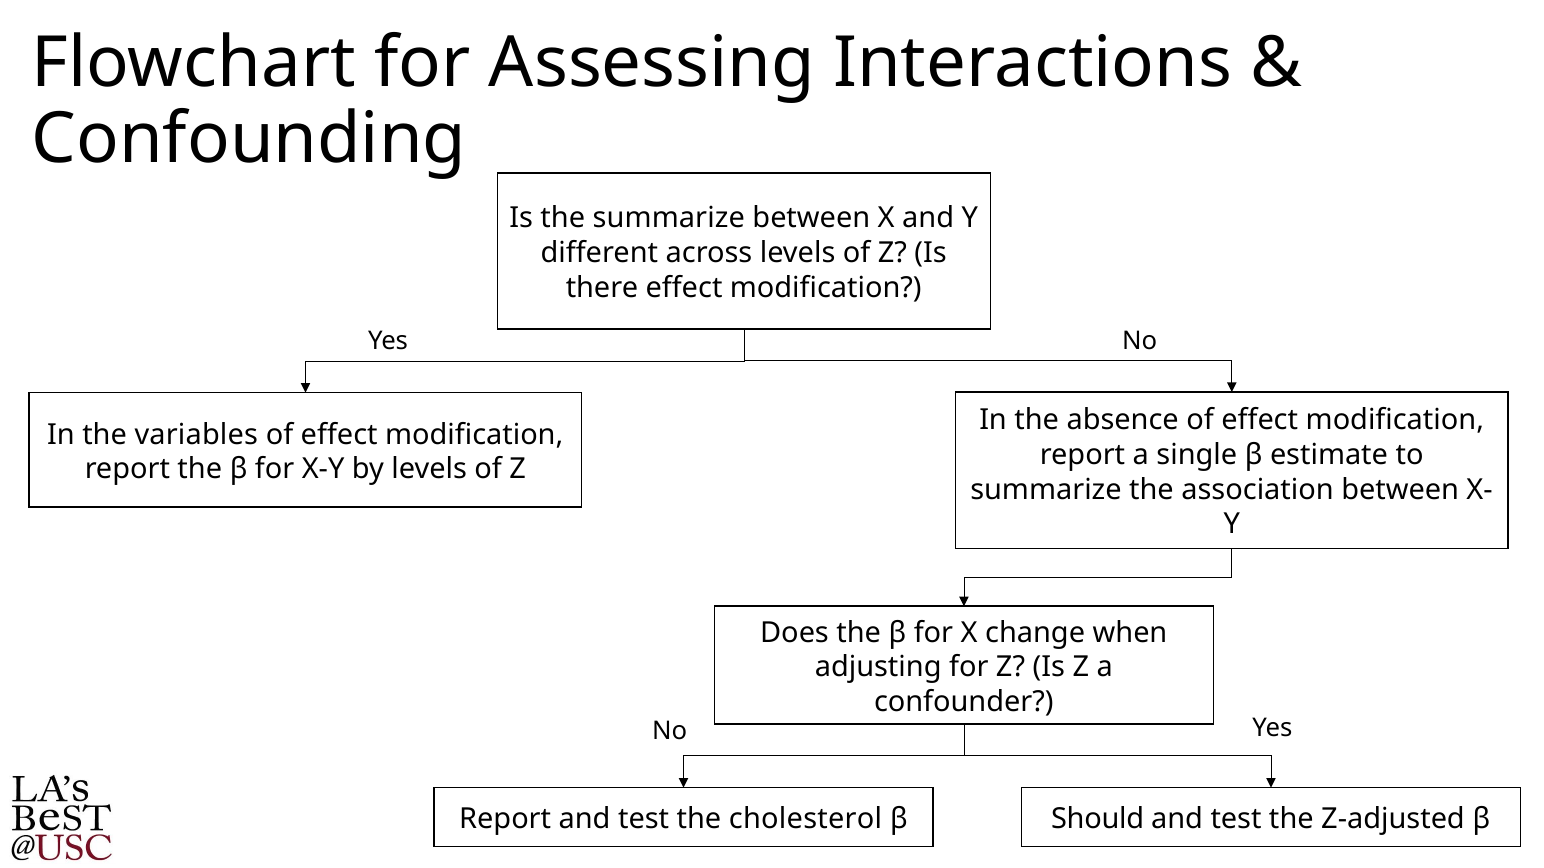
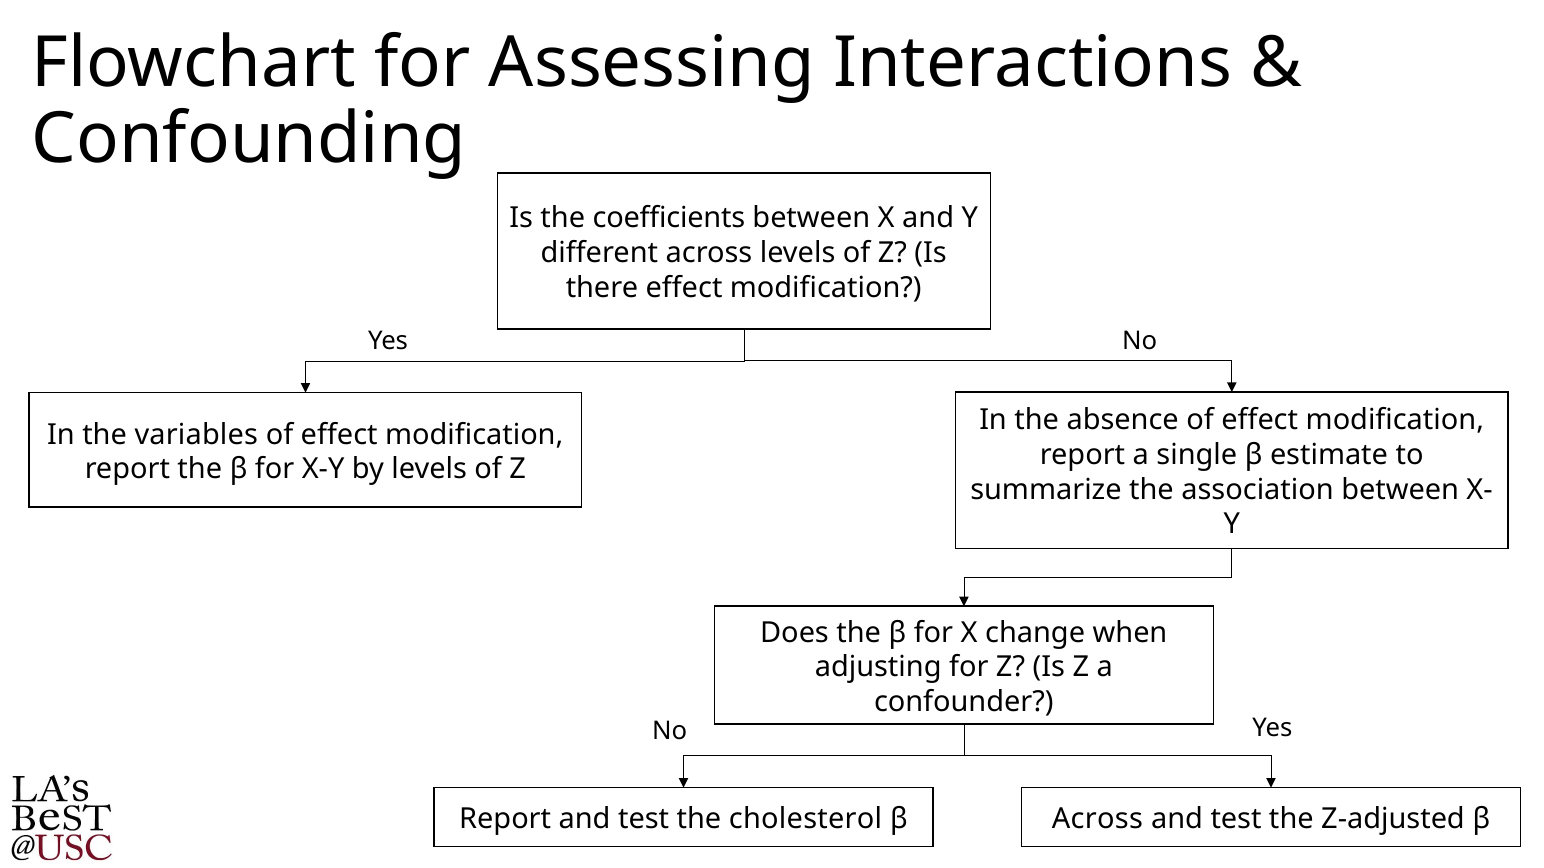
the summarize: summarize -> coefficients (669, 218)
β Should: Should -> Across (1097, 820)
